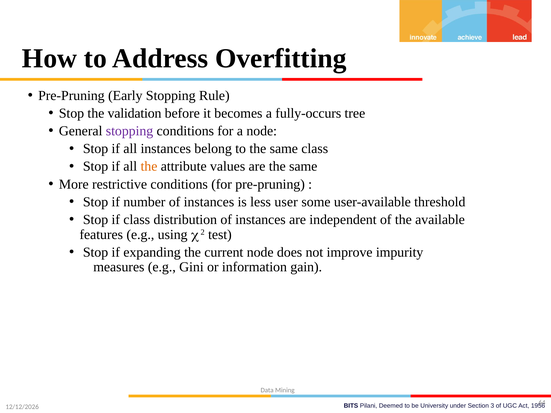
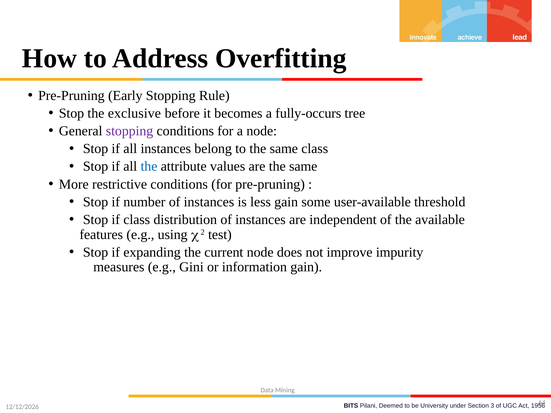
validation: validation -> exclusive (134, 113)
the colour: orange -> blue (149, 167)
less user: user -> gain (286, 202)
